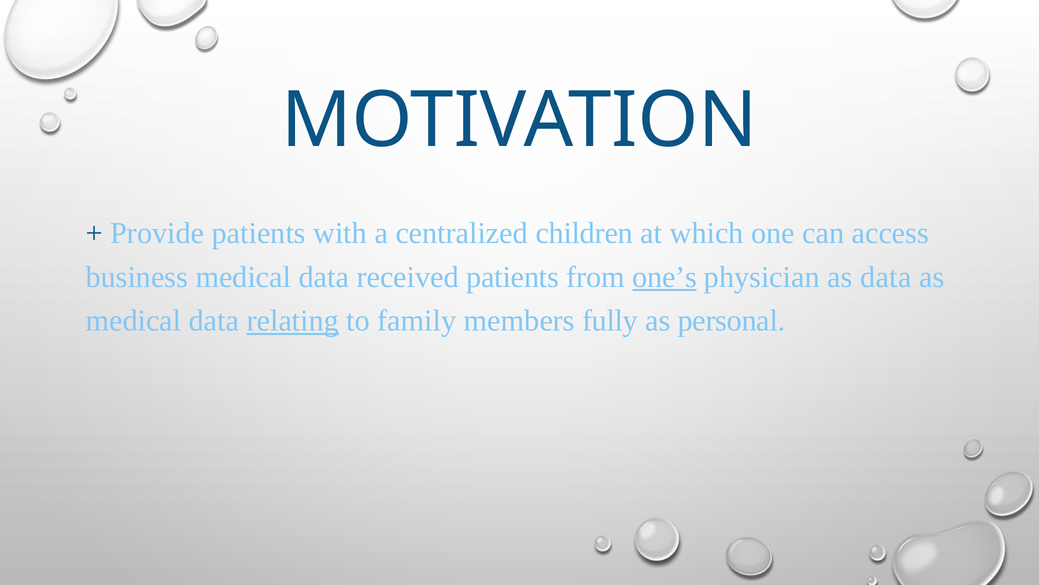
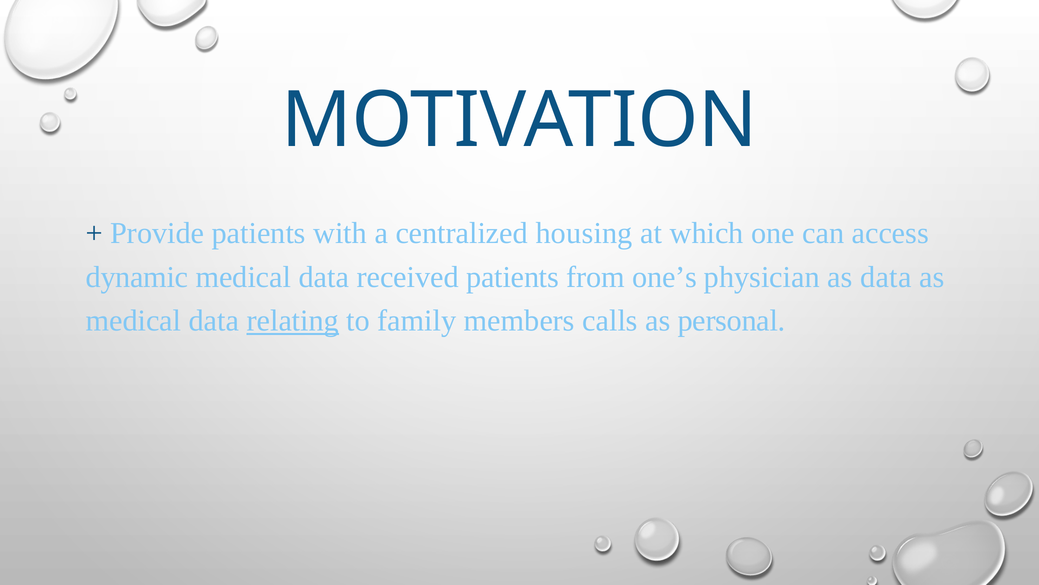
children: children -> housing (584, 233)
business: business -> dynamic (137, 277)
one’s underline: present -> none (665, 277)
fully: fully -> calls (610, 321)
